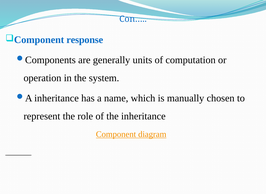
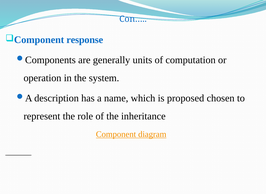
inheritance: inheritance -> description (57, 98)
manually: manually -> proposed (186, 98)
